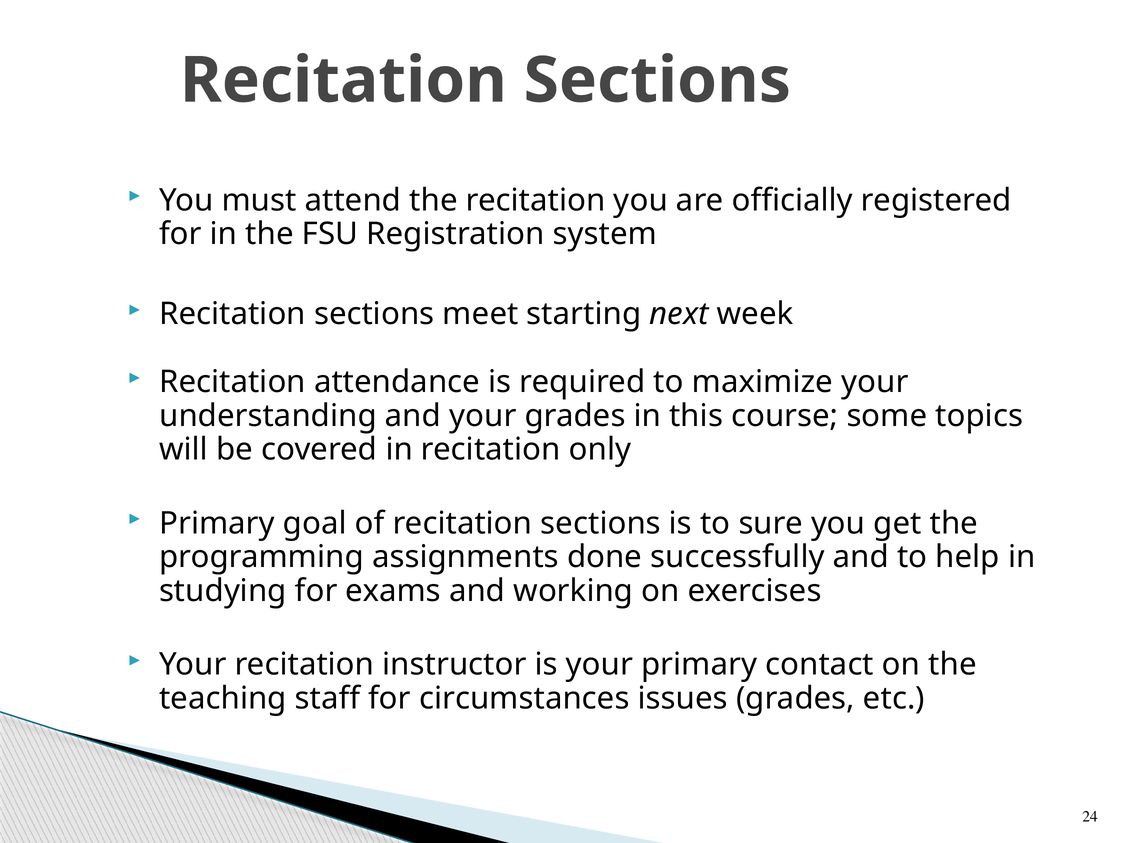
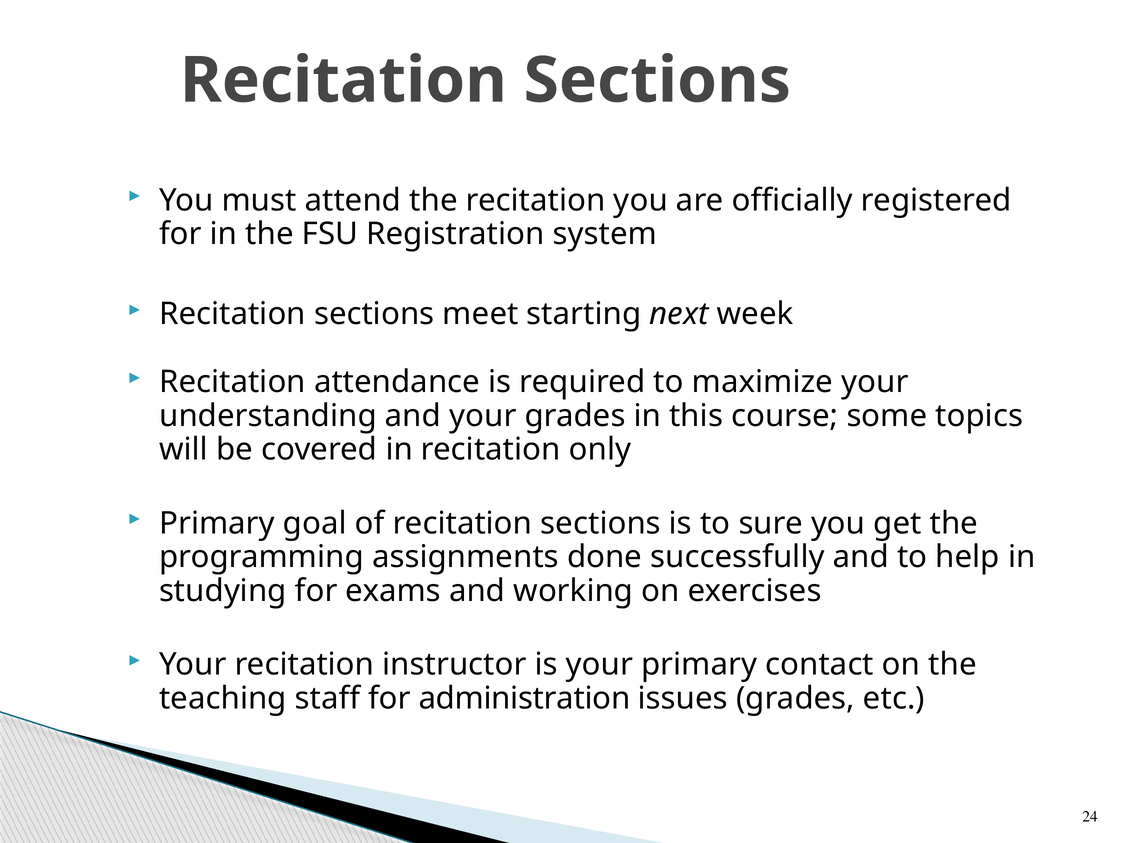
circumstances: circumstances -> administration (524, 699)
